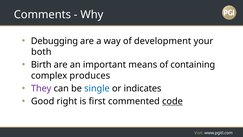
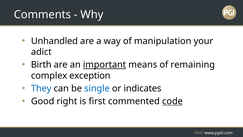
Debugging: Debugging -> Unhandled (54, 41)
development: development -> manipulation (163, 41)
both: both -> adict (41, 52)
important underline: none -> present (105, 65)
containing: containing -> remaining (193, 65)
produces: produces -> exception (90, 76)
They colour: purple -> blue (41, 88)
